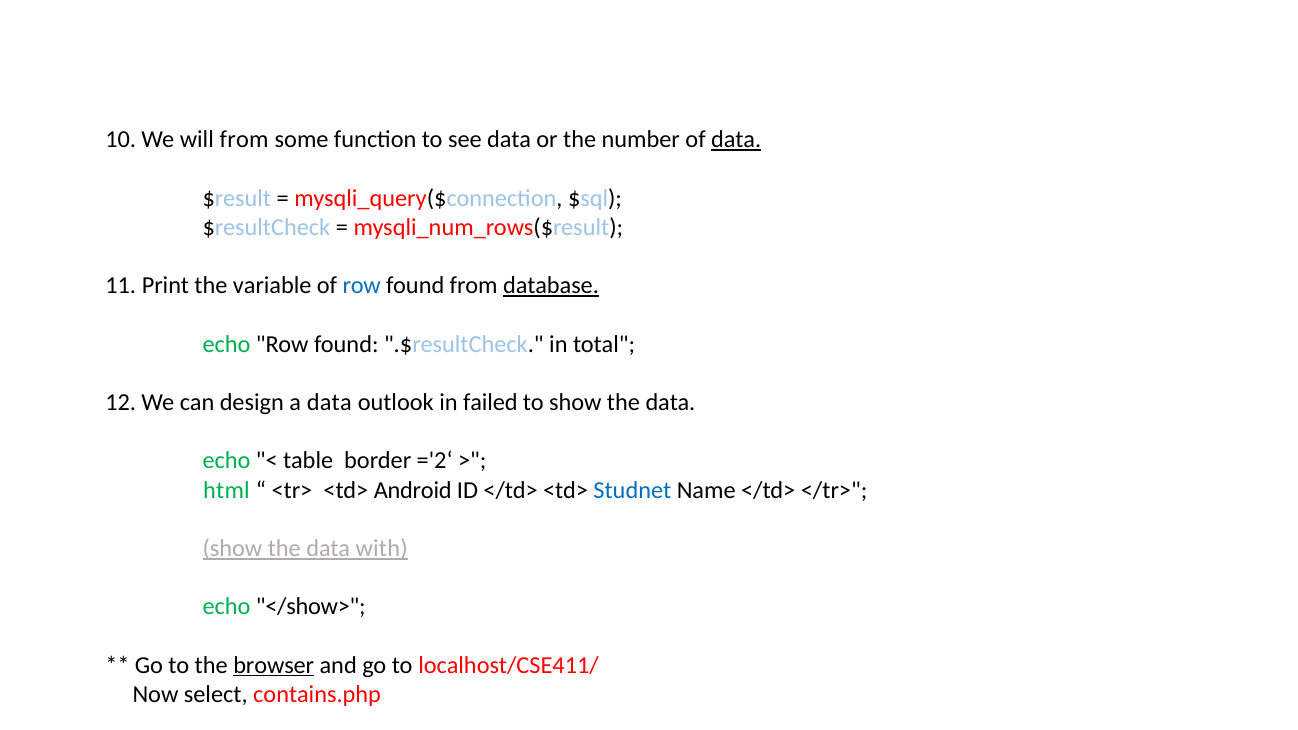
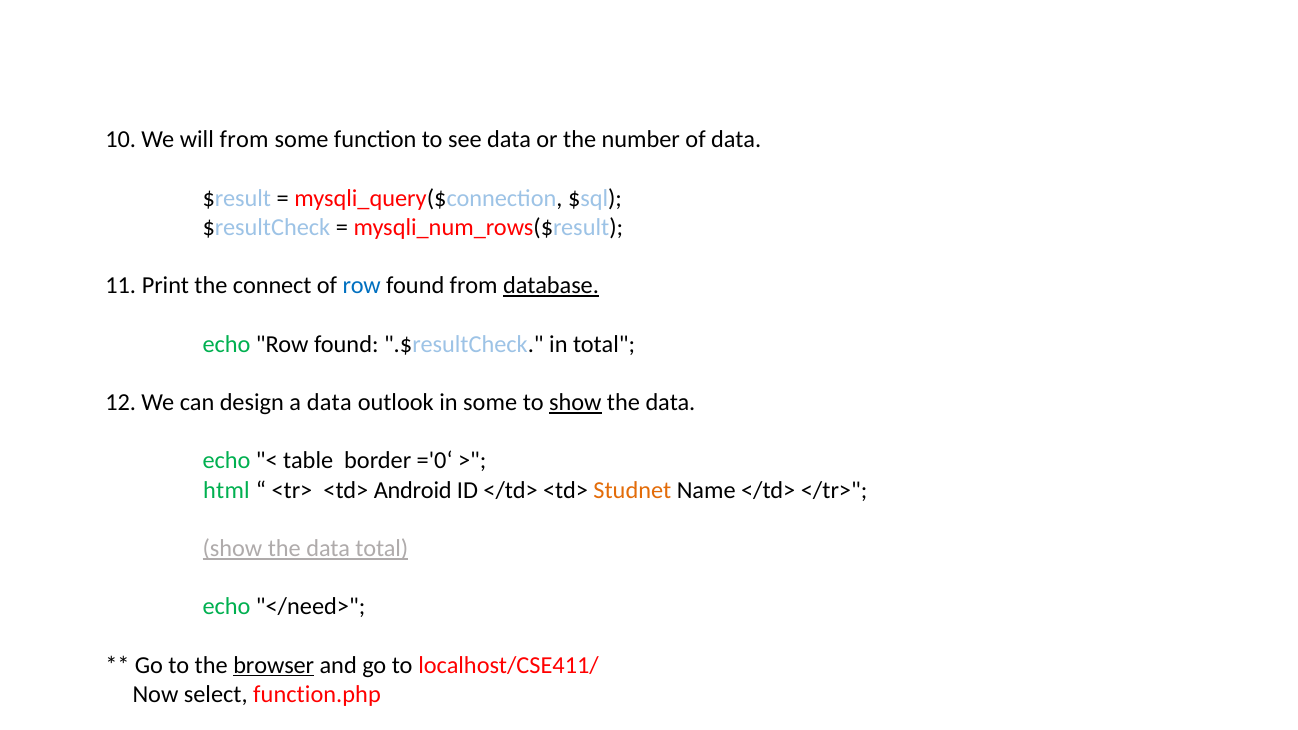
data underline: present -> none (736, 140)
variable: variable -> connect (272, 286)
in failed: failed -> some (490, 403)
show underline: none -> present (575, 403)
='2‘: ='2‘ -> ='0‘ (435, 461)
Studnet colour: blue -> orange (632, 490)
data with: with -> total (382, 549)
</show>: </show> -> </need> (311, 607)
contains.php: contains.php -> function.php (317, 695)
